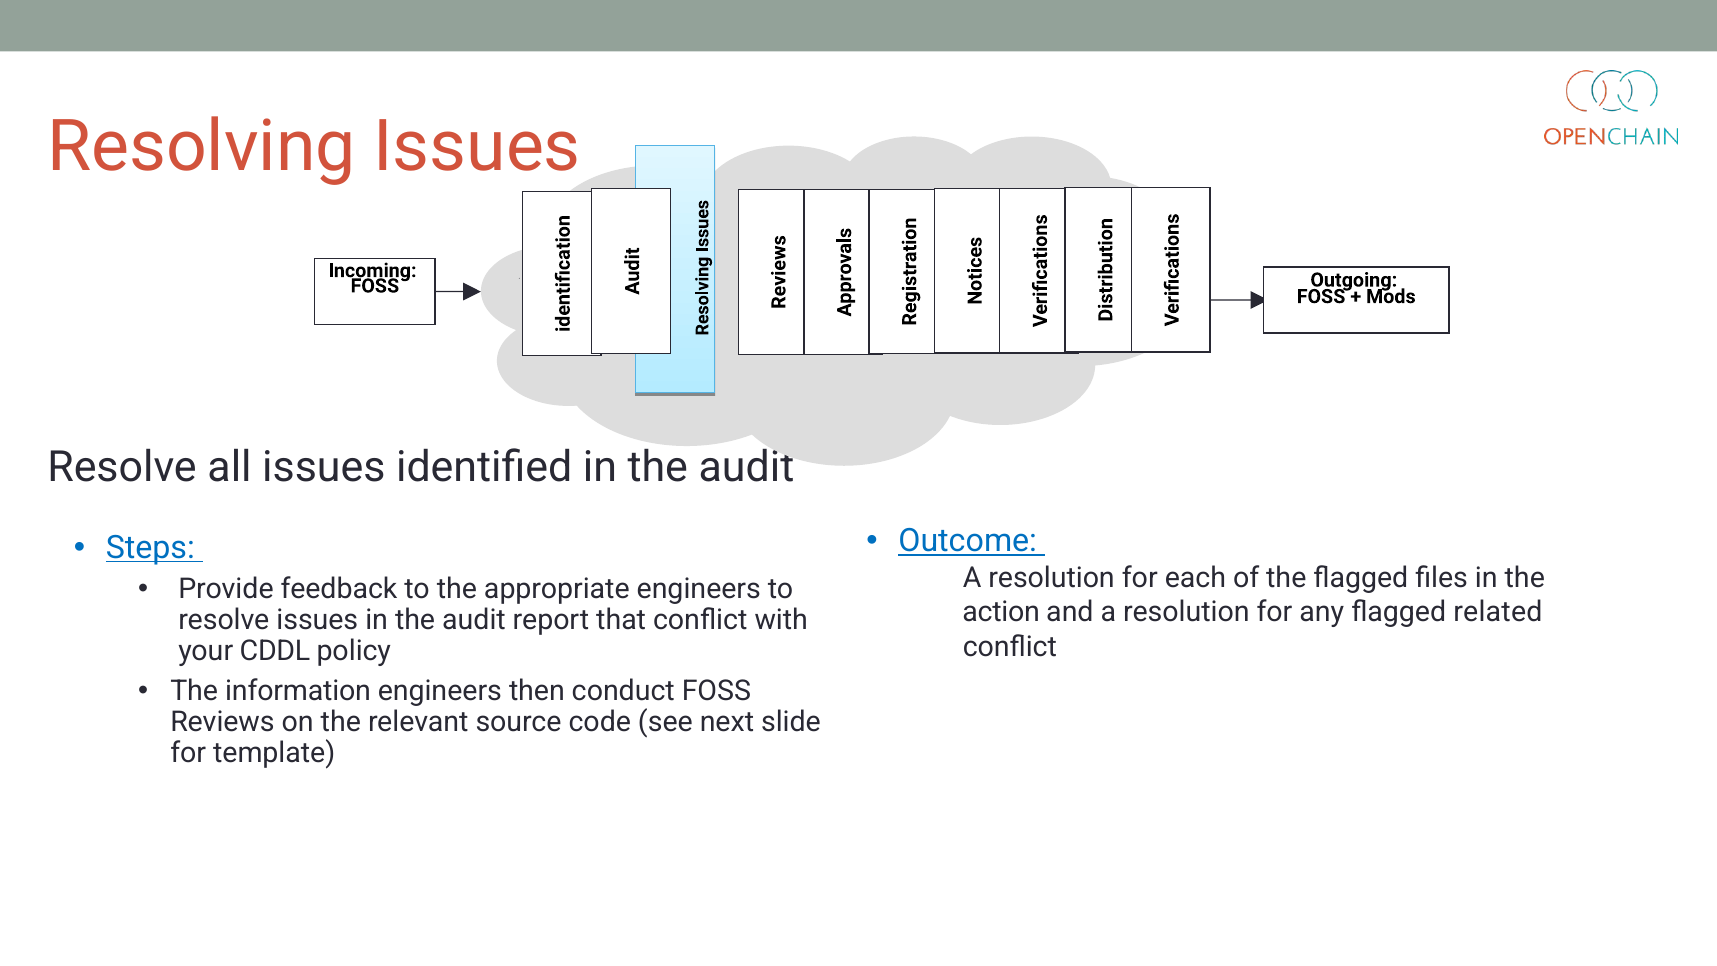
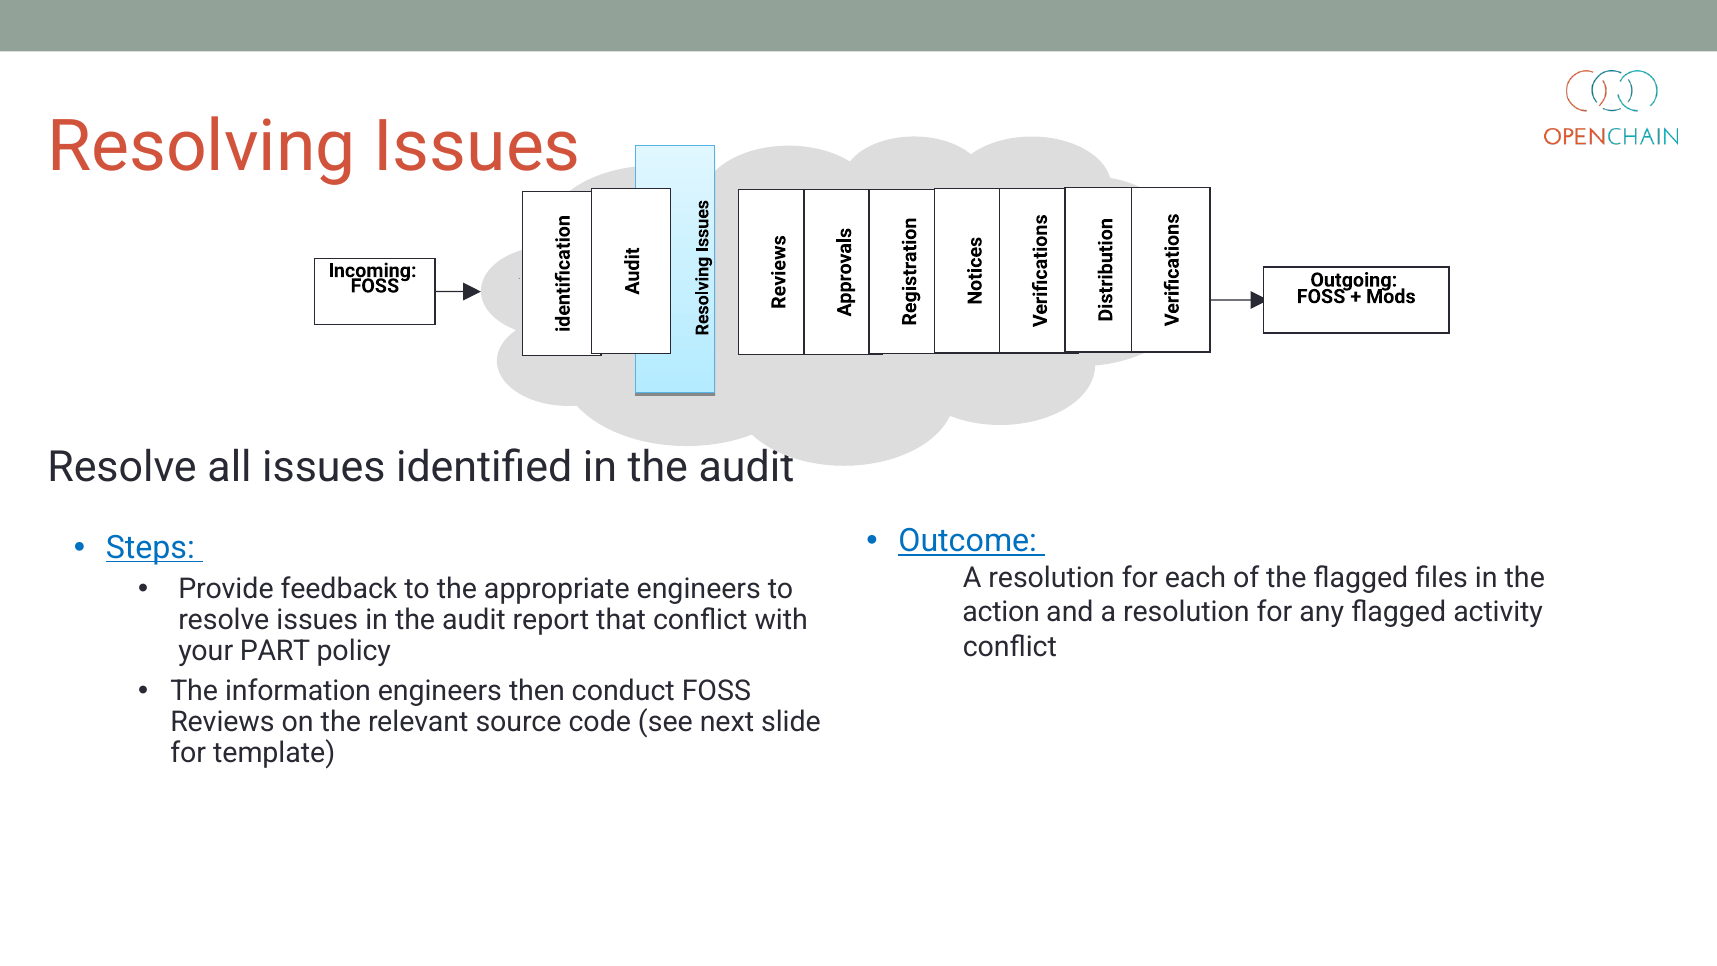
related: related -> activity (1498, 612)
CDDL: CDDL -> PART (275, 651)
